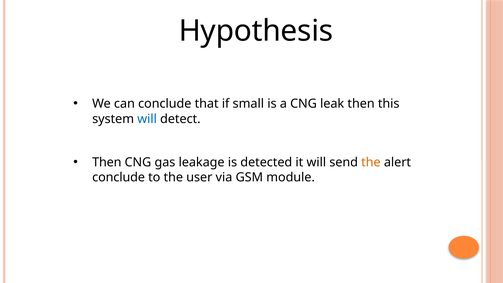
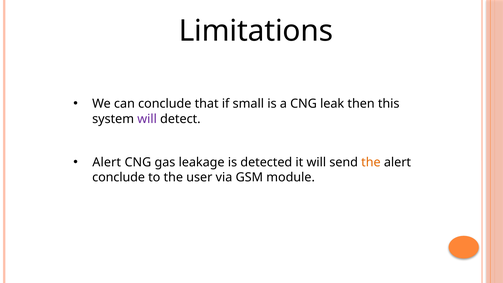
Hypothesis: Hypothesis -> Limitations (256, 31)
will colour: blue -> purple (147, 119)
Then: Then -> Alert (107, 162)
